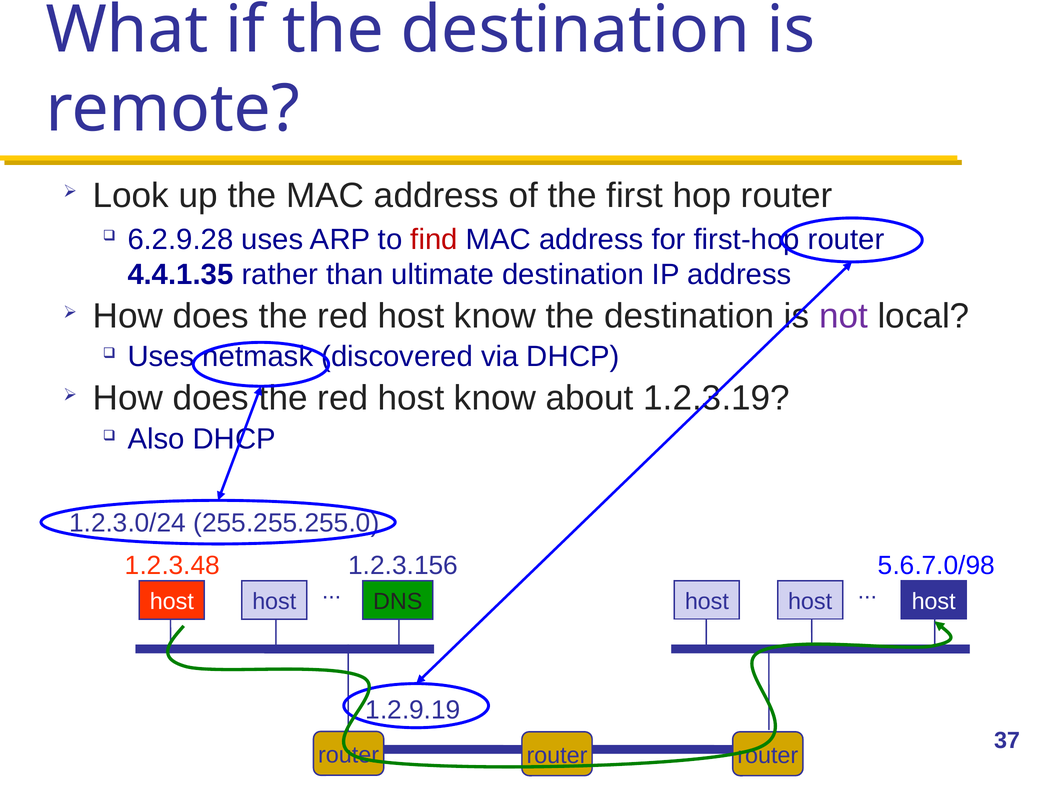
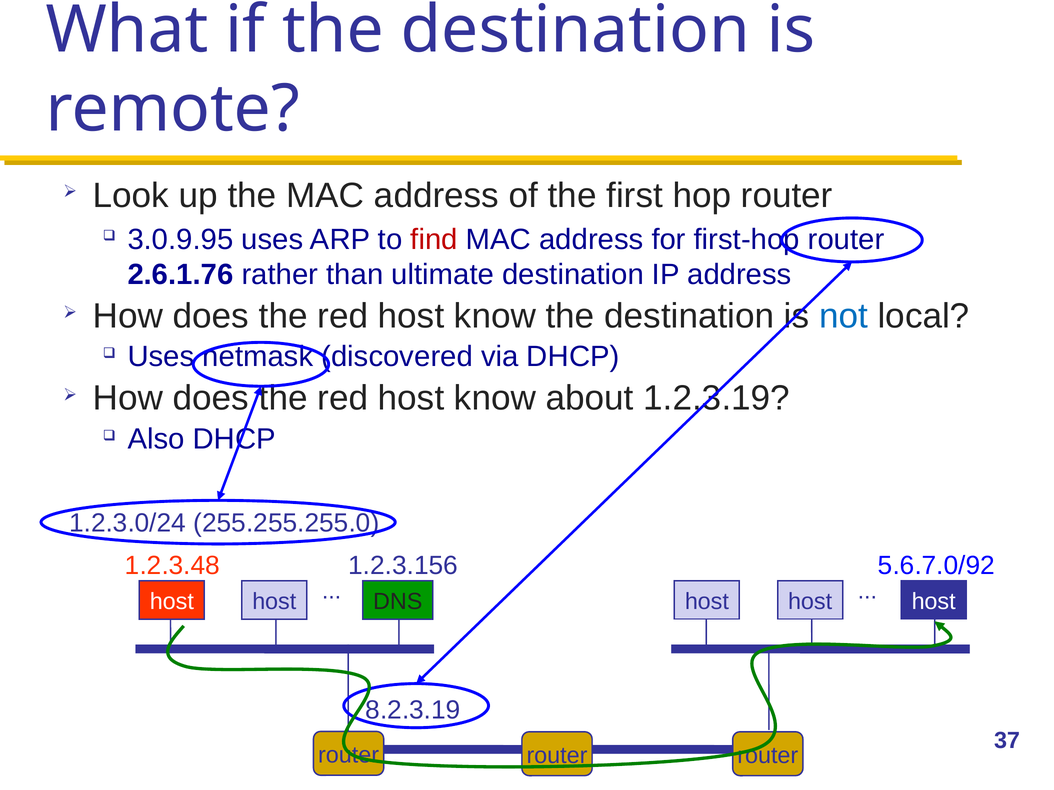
6.2.9.28: 6.2.9.28 -> 3.0.9.95 (180, 240)
4.4.1.35: 4.4.1.35 -> 2.6.1.76 (180, 275)
not colour: purple -> blue (843, 316)
5.6.7.0/98: 5.6.7.0/98 -> 5.6.7.0/92 (936, 566)
1.2.9.19: 1.2.9.19 -> 8.2.3.19 (413, 711)
